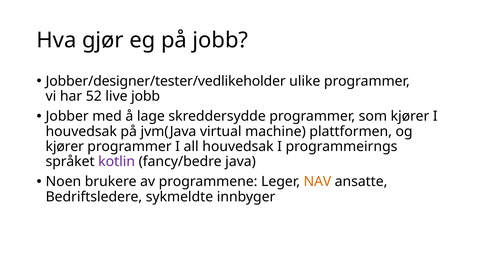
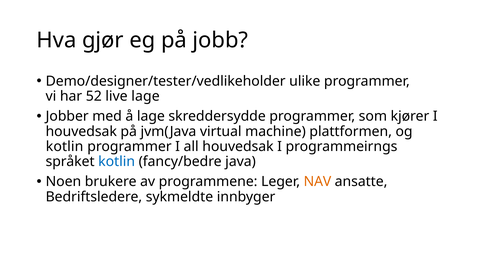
Jobber/designer/tester/vedlikeholder: Jobber/designer/tester/vedlikeholder -> Demo/designer/tester/vedlikeholder (166, 81)
live jobb: jobb -> lage (145, 96)
kjører: kjører -> kotlin (65, 147)
kotlin colour: purple -> blue (117, 162)
